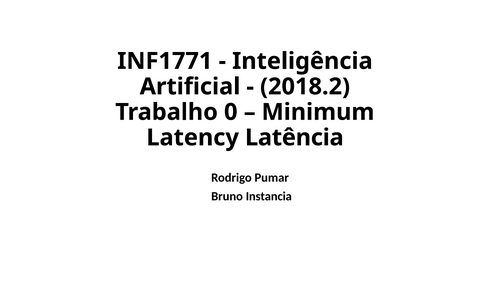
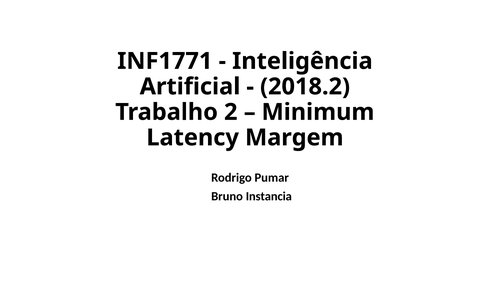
0: 0 -> 2 (231, 112)
Latência: Latência -> Margem (294, 138)
